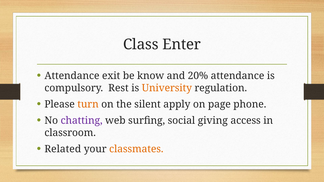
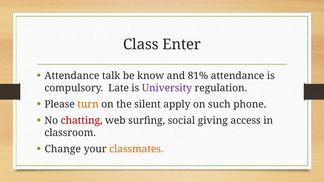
exit: exit -> talk (111, 76)
20%: 20% -> 81% (198, 76)
Rest: Rest -> Late (119, 88)
University colour: orange -> purple (167, 88)
page: page -> such (219, 104)
chatting colour: purple -> red (82, 121)
Related: Related -> Change (63, 149)
